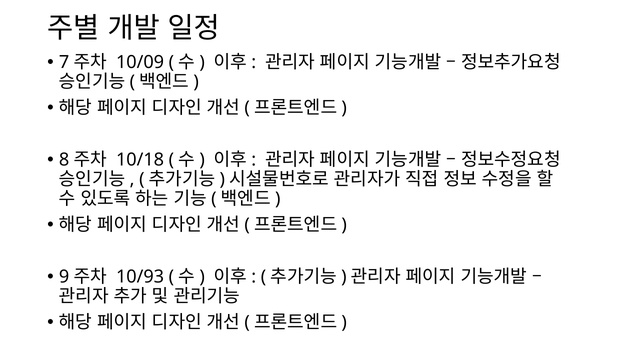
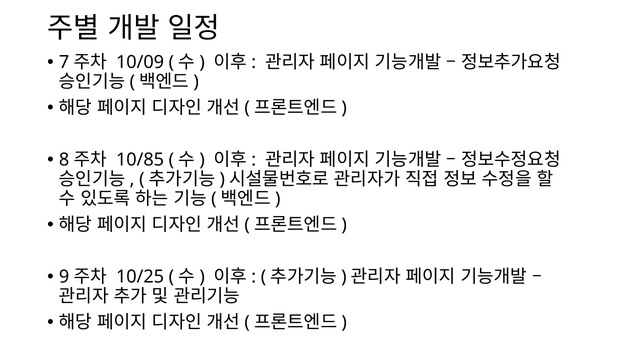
10/18: 10/18 -> 10/85 (140, 160)
10/93: 10/93 -> 10/25 (140, 277)
